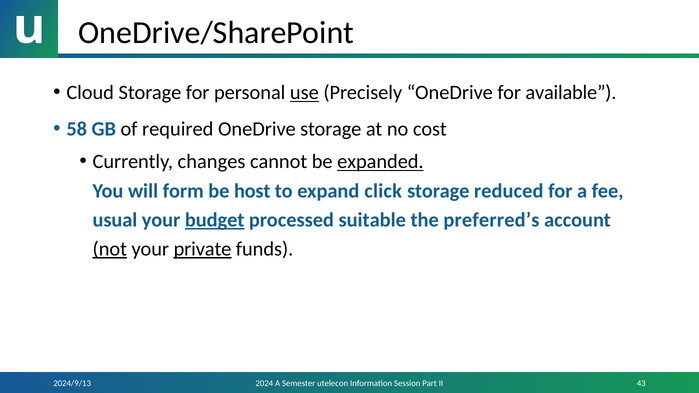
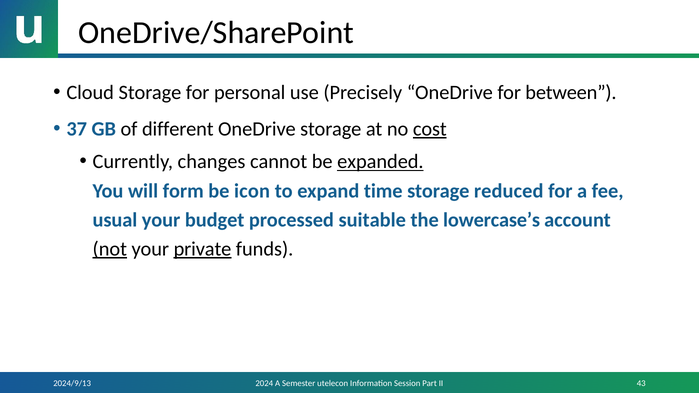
use underline: present -> none (304, 93)
available: available -> between (571, 93)
58: 58 -> 37 (77, 129)
required: required -> different (178, 129)
cost underline: none -> present (430, 129)
host: host -> icon (252, 191)
click: click -> time (383, 191)
budget underline: present -> none (215, 220)
preferred’s: preferred’s -> lowercase’s (492, 220)
